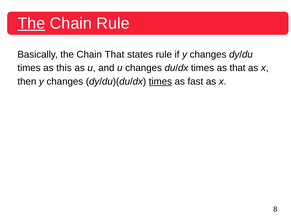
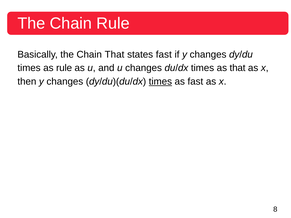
The underline: present -> none (31, 23)
states rule: rule -> fast (164, 54)
as this: this -> rule (64, 68)
